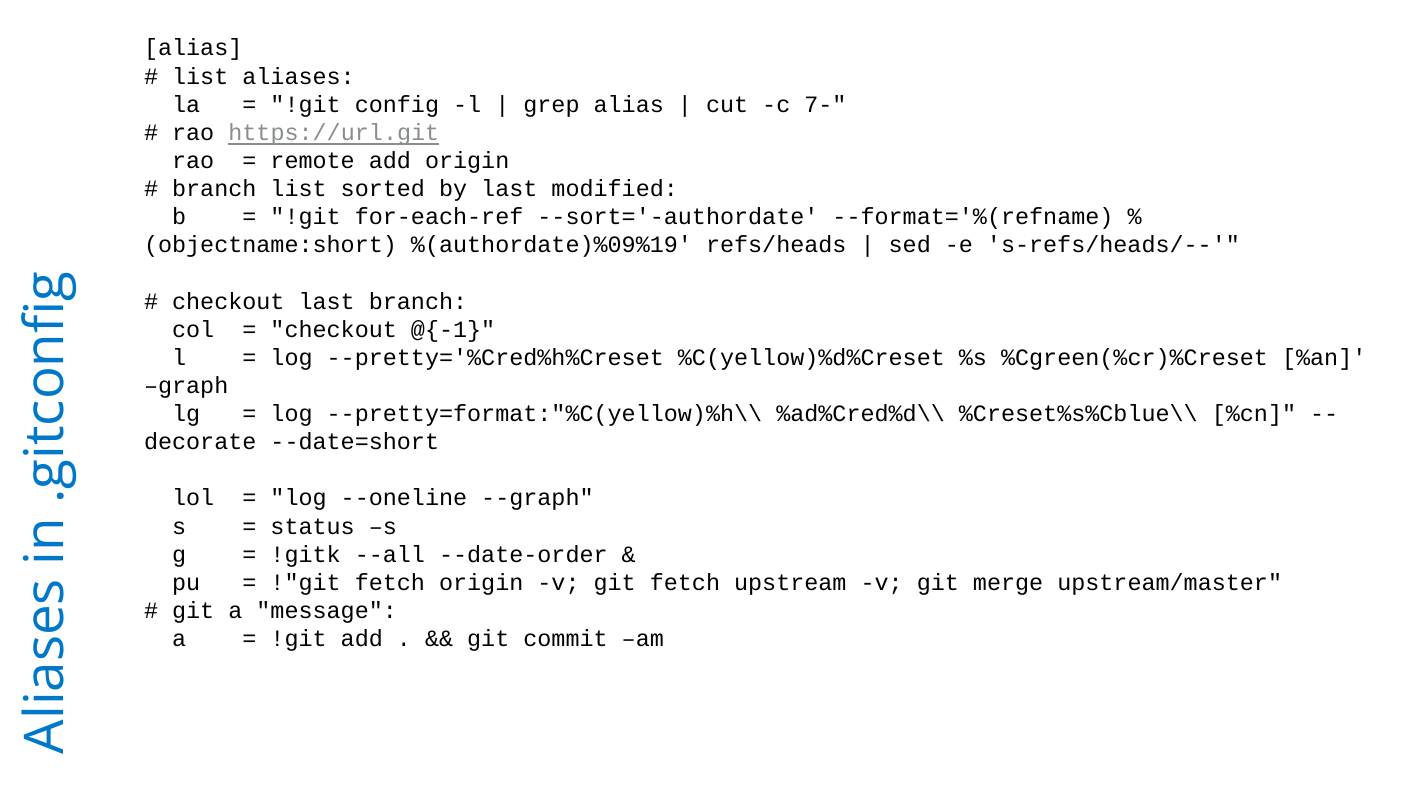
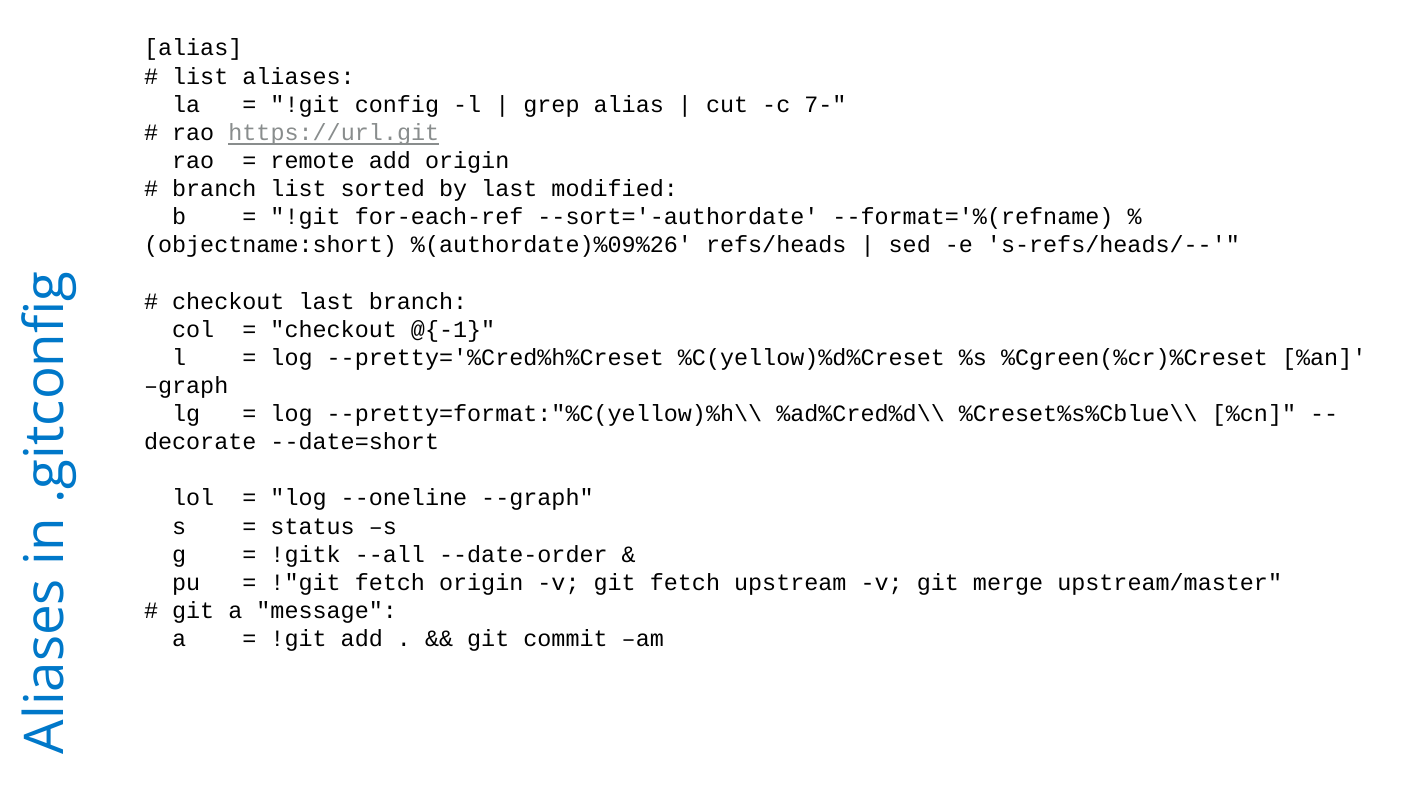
%(authordate)%09%19: %(authordate)%09%19 -> %(authordate)%09%26 (551, 245)
